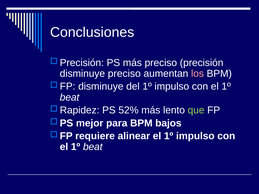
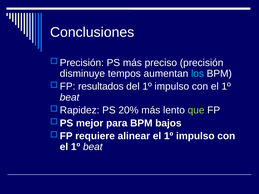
disminuye preciso: preciso -> tempos (124, 74)
los colour: pink -> light blue (197, 74)
disminuye: disminuye -> resultados (101, 87)
52%: 52% -> 20% (128, 110)
